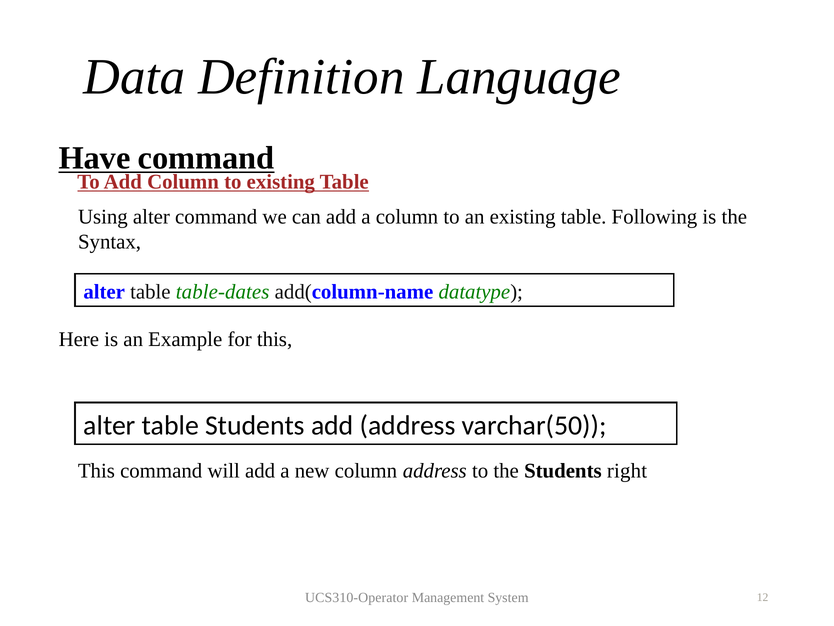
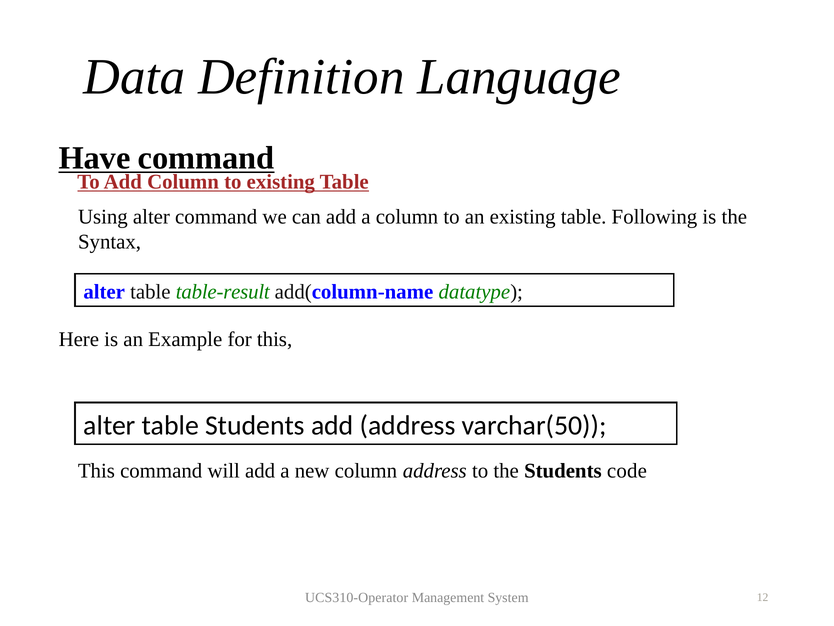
table-dates: table-dates -> table-result (223, 292)
right: right -> code (627, 471)
